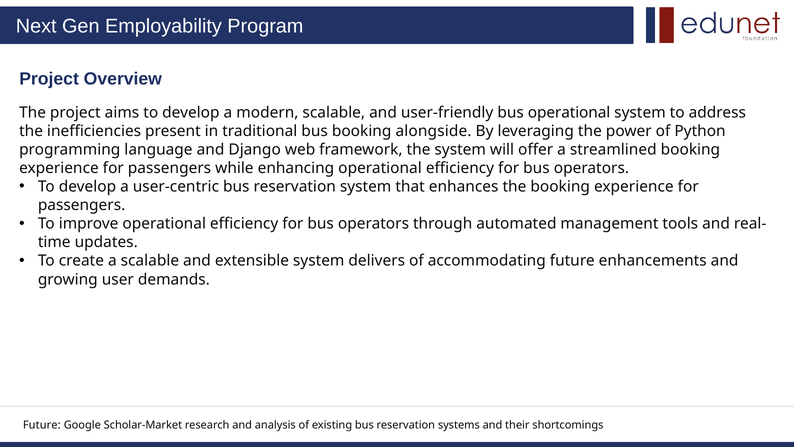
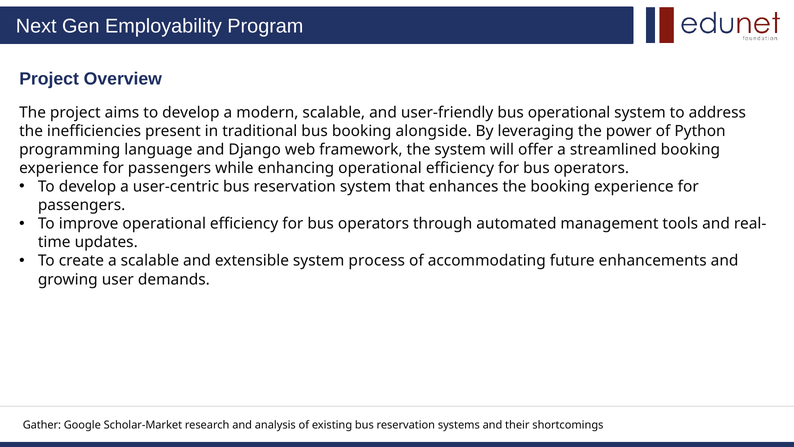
delivers: delivers -> process (377, 261)
Future: Future -> Gather (42, 425)
